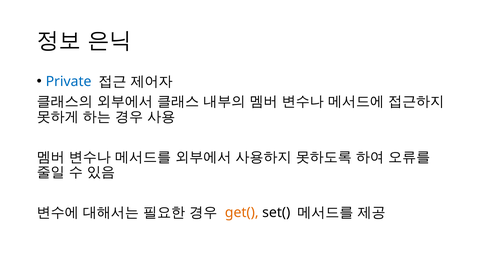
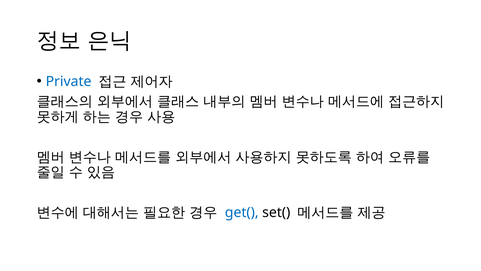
get( colour: orange -> blue (242, 212)
